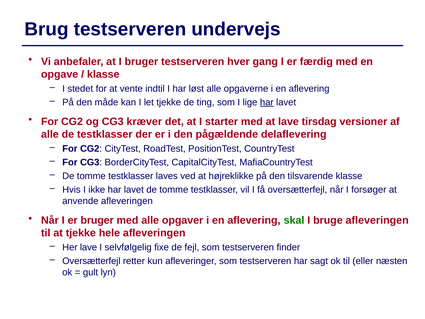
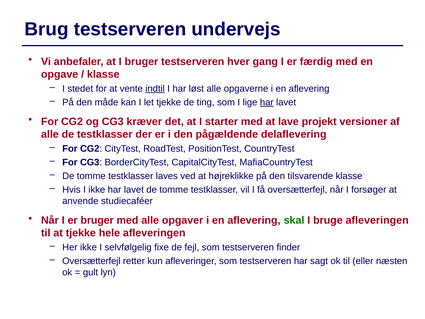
indtil underline: none -> present (155, 89)
tirsdag: tirsdag -> projekt (319, 121)
anvende afleveringen: afleveringen -> studiecaféer (127, 201)
Her lave: lave -> ikke (88, 247)
